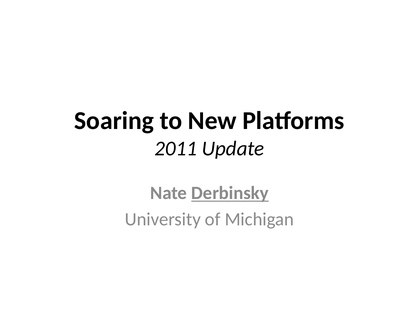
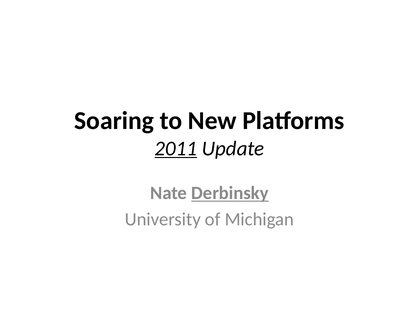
2011 underline: none -> present (176, 148)
